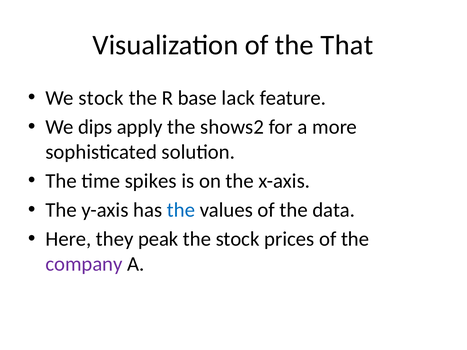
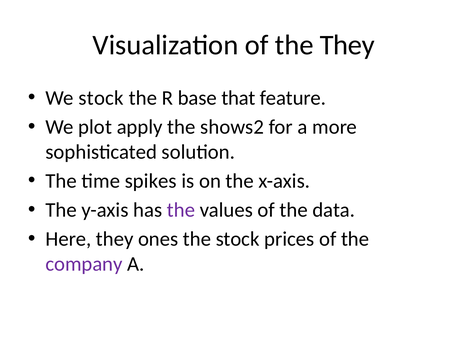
the That: That -> They (347, 45)
lack: lack -> that (239, 98)
dips: dips -> plot (95, 127)
the colour: blue -> purple (181, 210)
peak: peak -> ones (158, 239)
